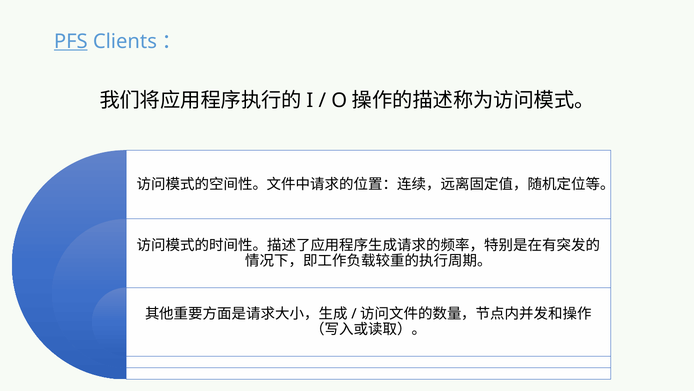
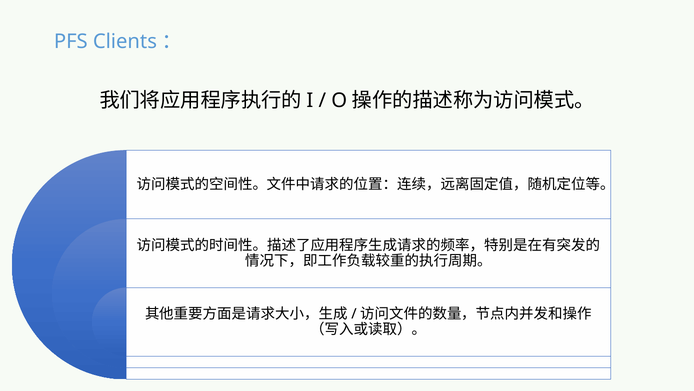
PFS underline: present -> none (71, 41)
